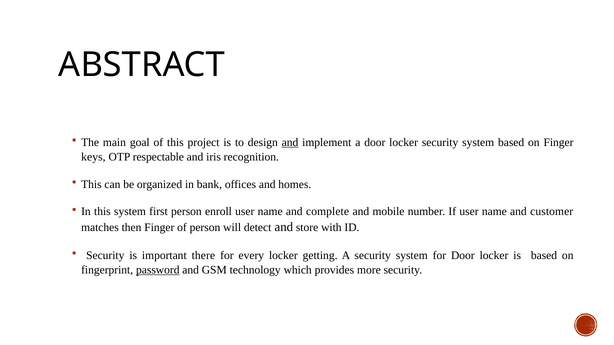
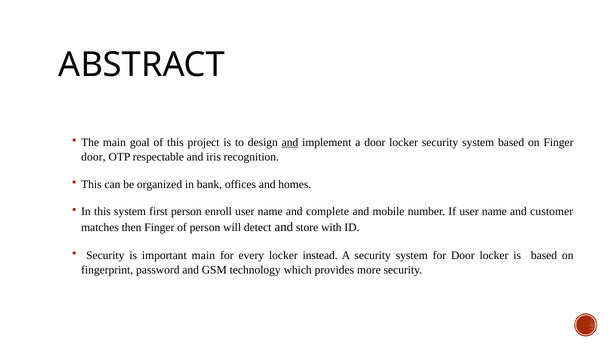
keys: keys -> door (93, 157)
important there: there -> main (203, 256)
getting: getting -> instead (320, 256)
password underline: present -> none (158, 270)
